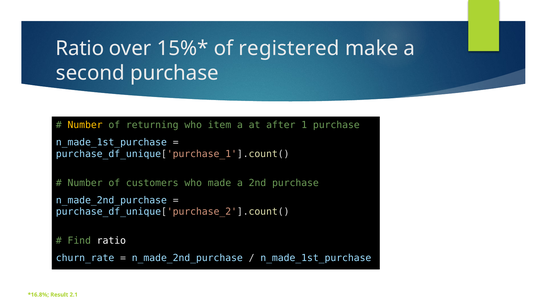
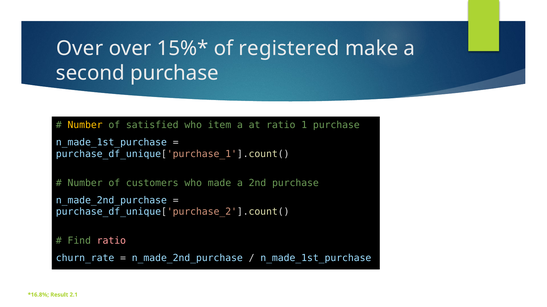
Ratio: Ratio -> Over (80, 49)
returning: returning -> satisfied (152, 125)
at after: after -> ratio (281, 125)
ratio colour: white -> pink (111, 241)
